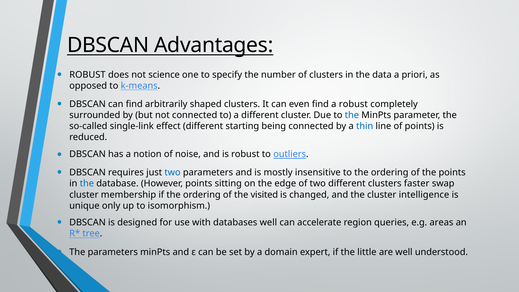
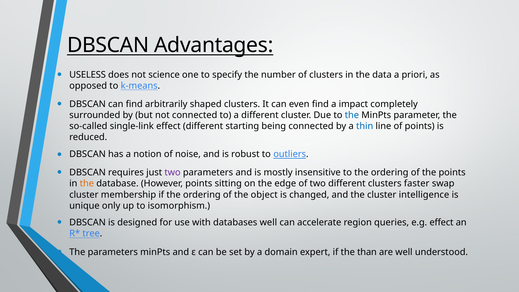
ROBUST: ROBUST -> USELESS (88, 75)
a robust: robust -> impact (353, 104)
two colour: blue -> purple (173, 173)
the colour: blue -> orange (87, 184)
visited: visited -> object (264, 195)
e.g areas: areas -> effect (441, 222)
little: little -> than (367, 252)
